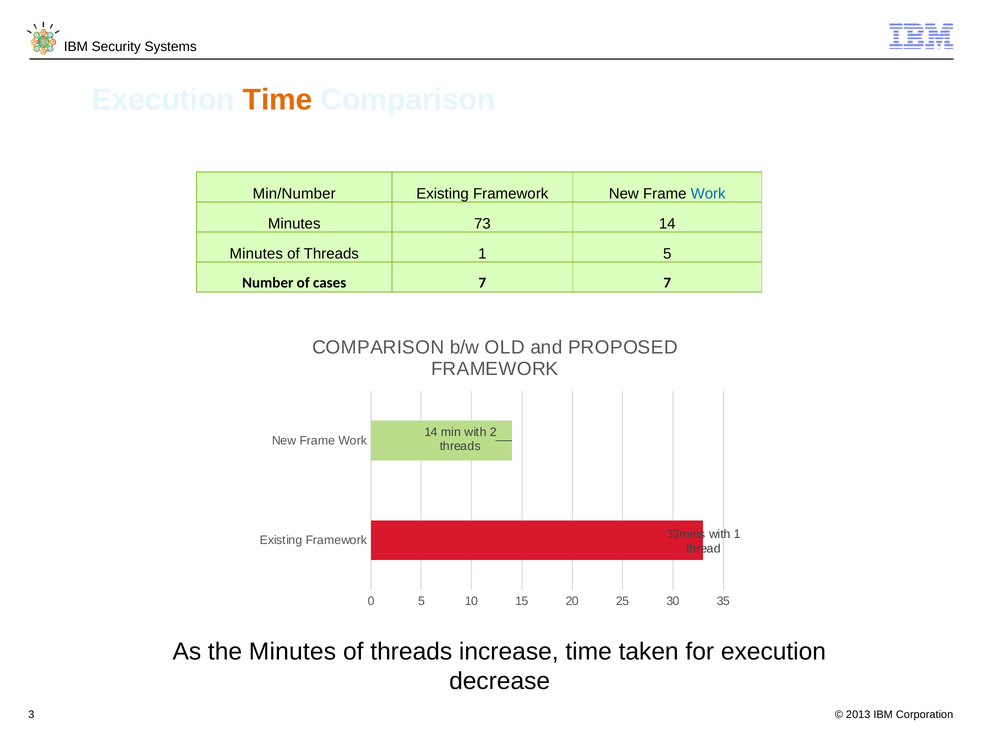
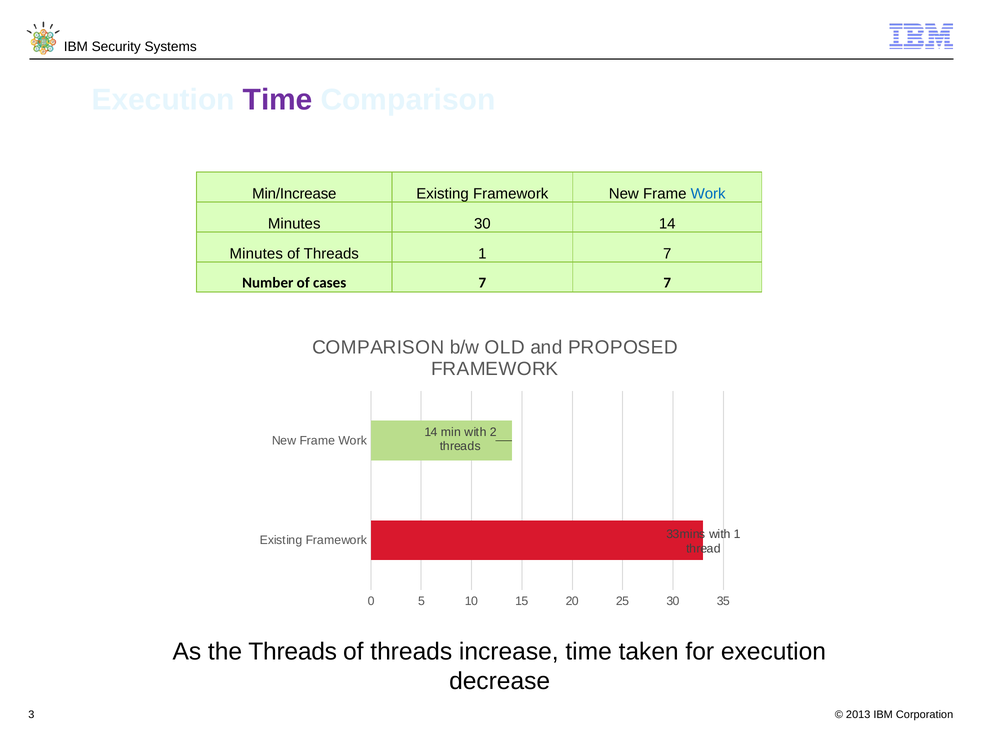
Time colour: orange -> purple (278, 100)
Min/Number: Min/Number -> Min/Increase (294, 194)
Minutes 73: 73 -> 30 (482, 224)
1 5: 5 -> 7 (667, 254)
the Minutes: Minutes -> Threads (293, 652)
